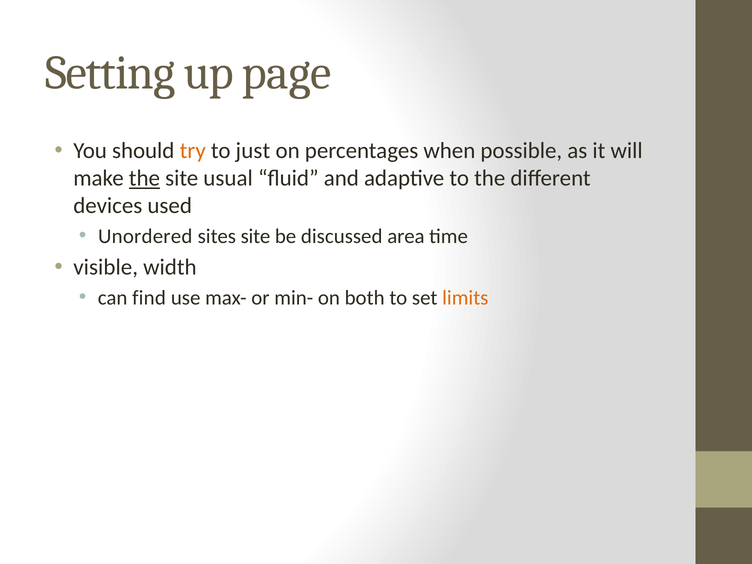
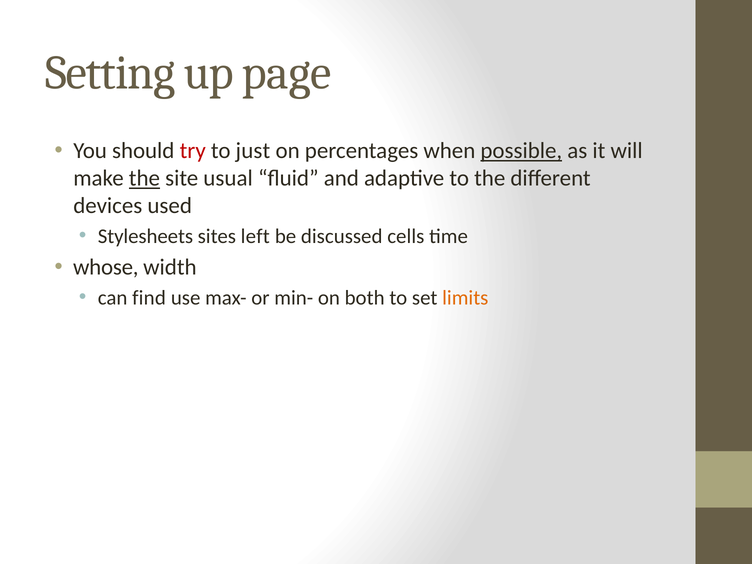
try colour: orange -> red (193, 151)
possible underline: none -> present (521, 151)
Unordered: Unordered -> Stylesheets (145, 236)
sites site: site -> left (255, 236)
area: area -> cells (406, 236)
visible: visible -> whose (106, 267)
